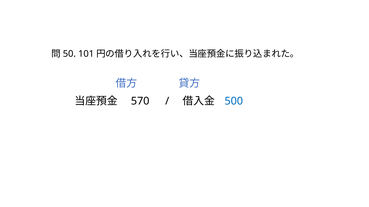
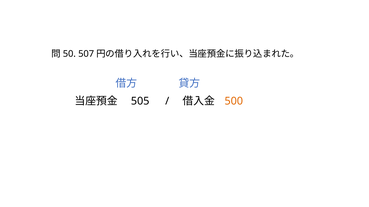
101: 101 -> 507 (86, 54)
570: 570 -> 505 (140, 101)
500 colour: blue -> orange (234, 101)
